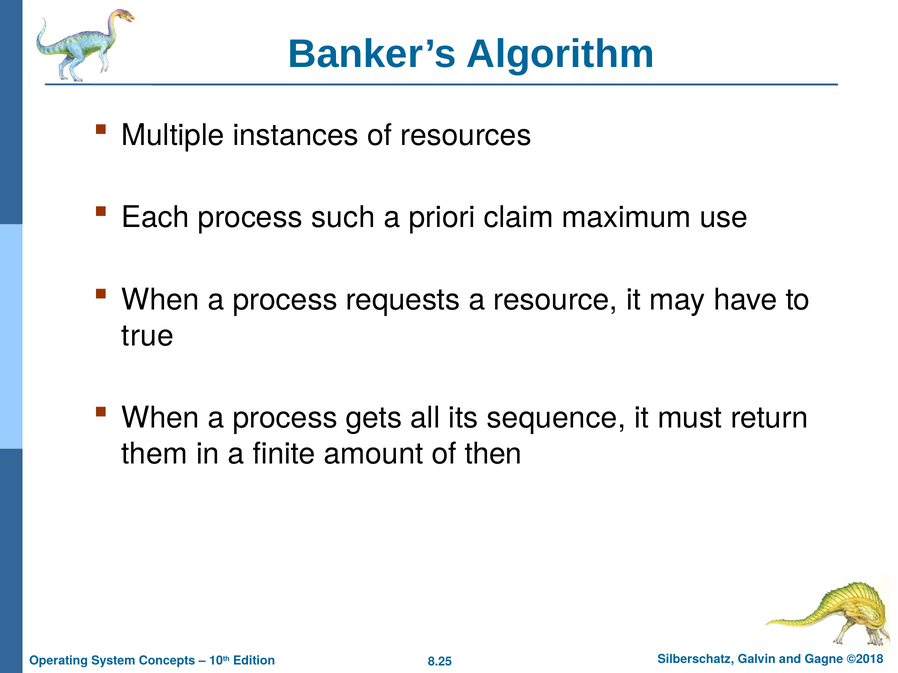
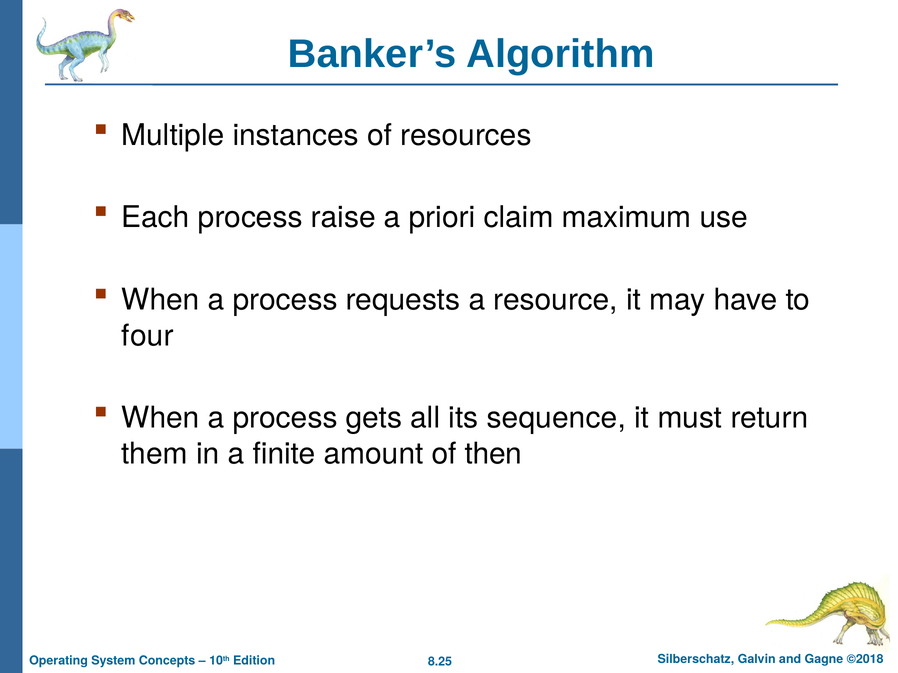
such: such -> raise (343, 218)
true: true -> four (148, 336)
